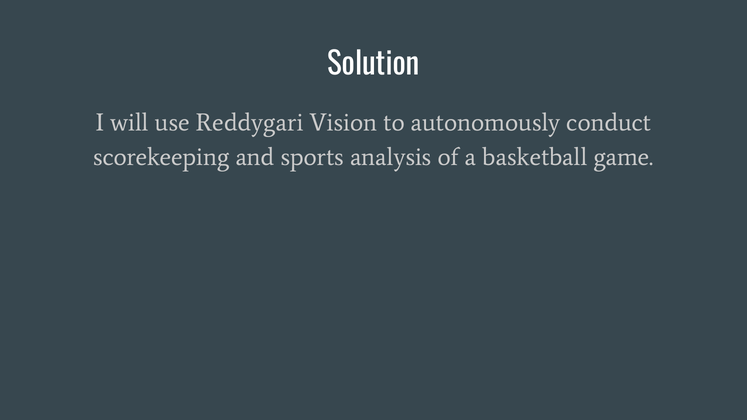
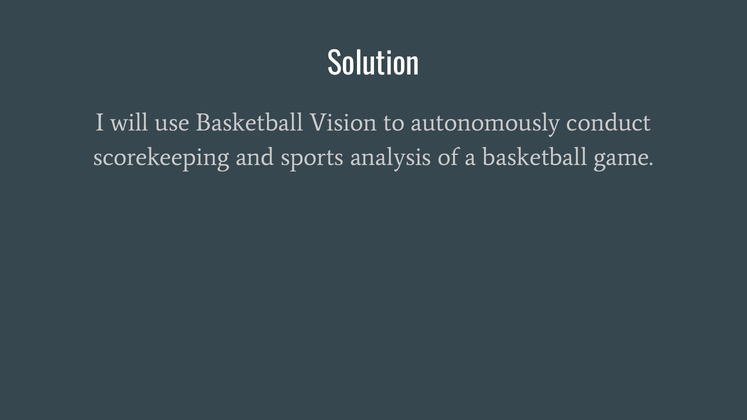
use Reddygari: Reddygari -> Basketball (250, 123)
